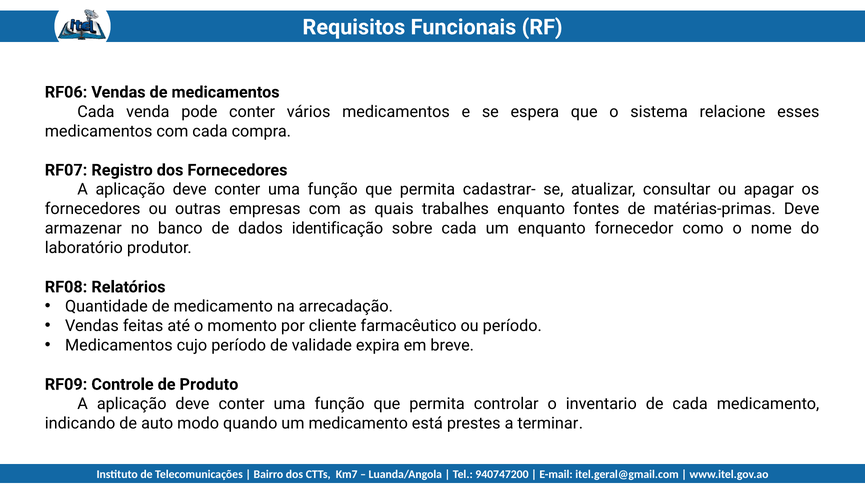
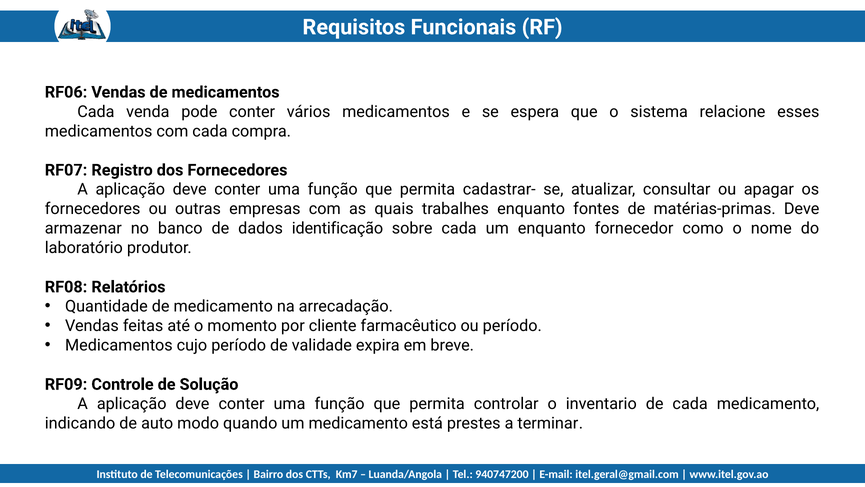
Produto: Produto -> Solução (209, 384)
